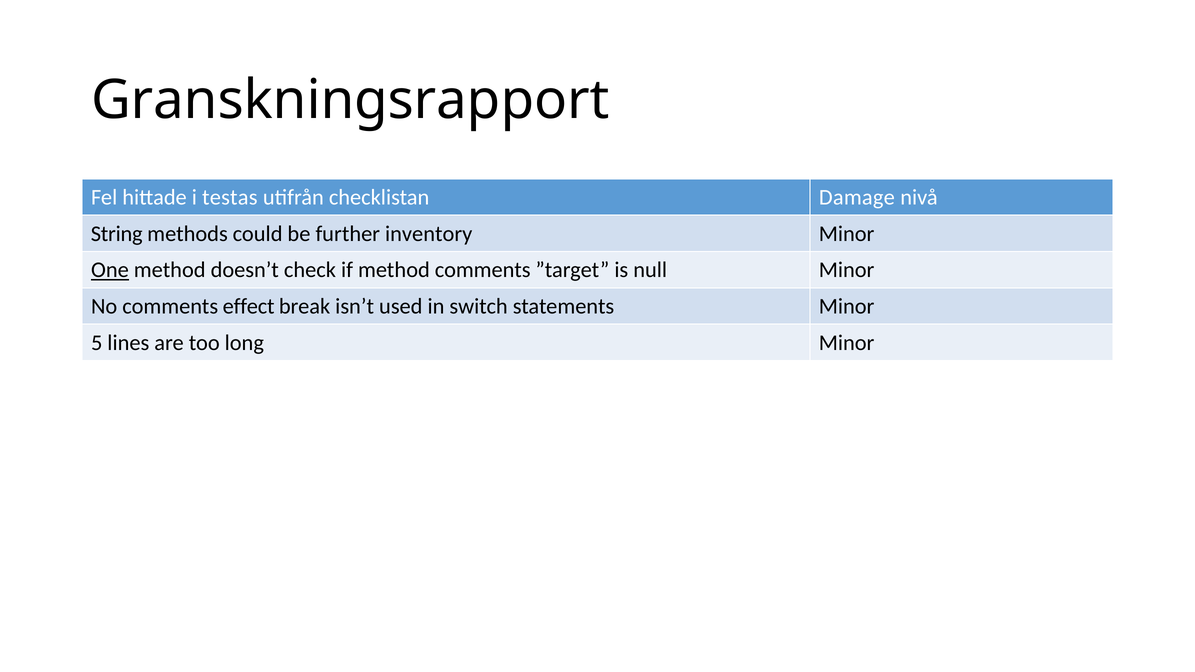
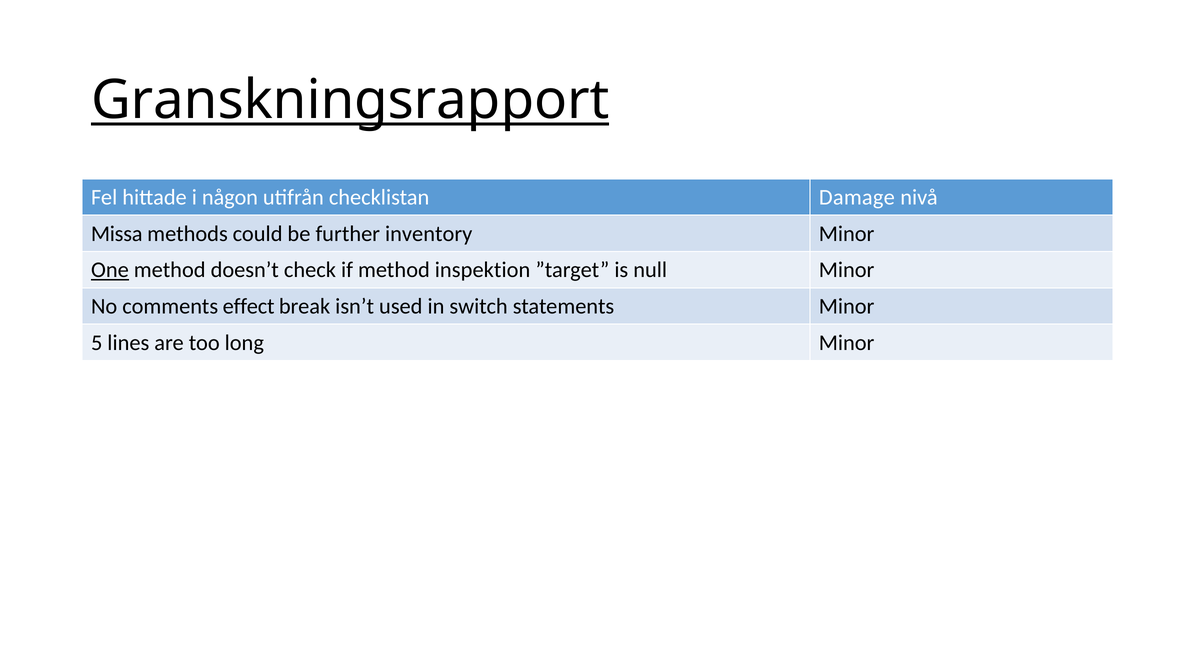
Granskningsrapport underline: none -> present (350, 100)
testas: testas -> någon (230, 197)
String: String -> Missa (117, 234)
method comments: comments -> inspektion (483, 270)
